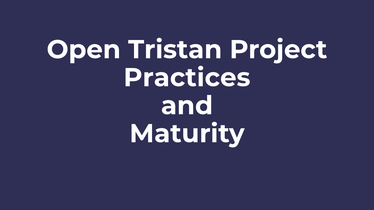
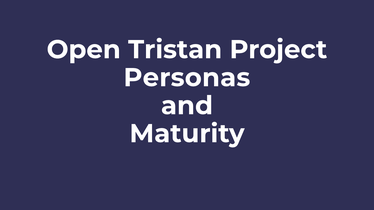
Practices: Practices -> Personas (187, 78)
